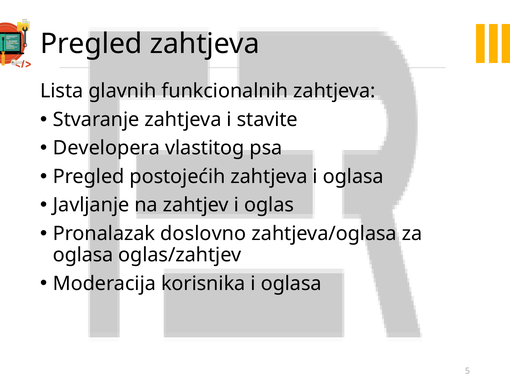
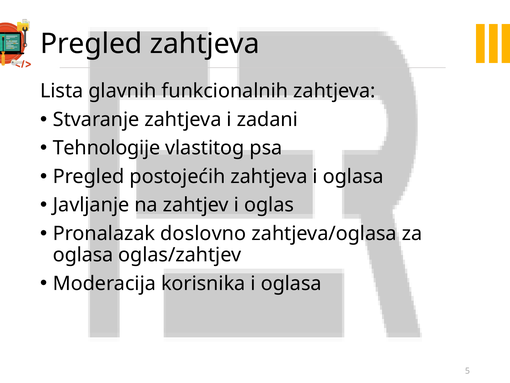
stavite: stavite -> zadani (267, 119)
Developera: Developera -> Tehnologije (107, 148)
